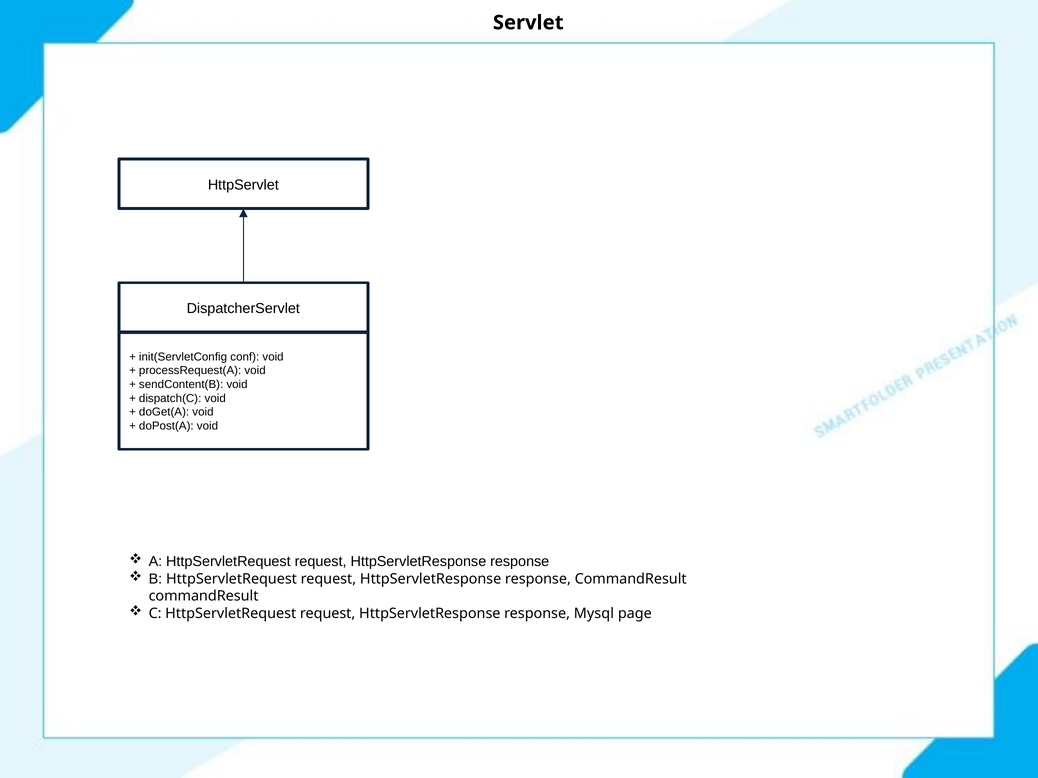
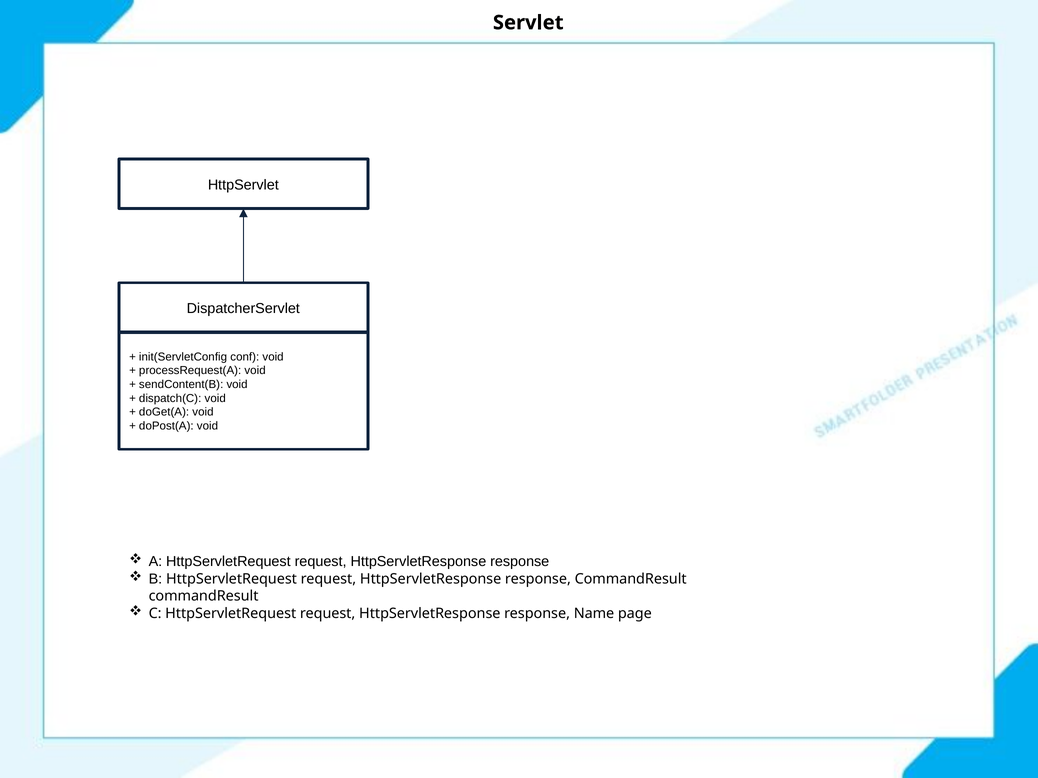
Mysql: Mysql -> Name (594, 614)
